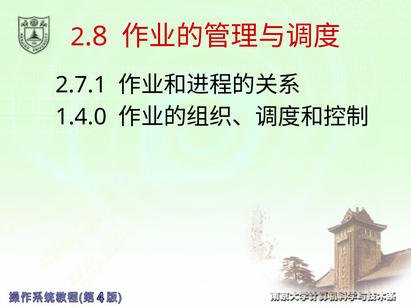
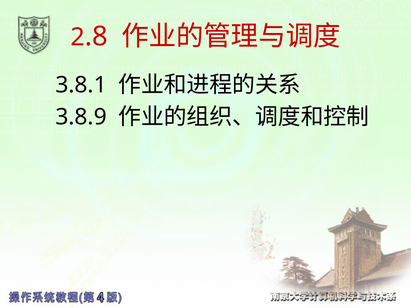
2.7.1: 2.7.1 -> 3.8.1 (81, 85)
1.4.0: 1.4.0 -> 3.8.9 (81, 117)
